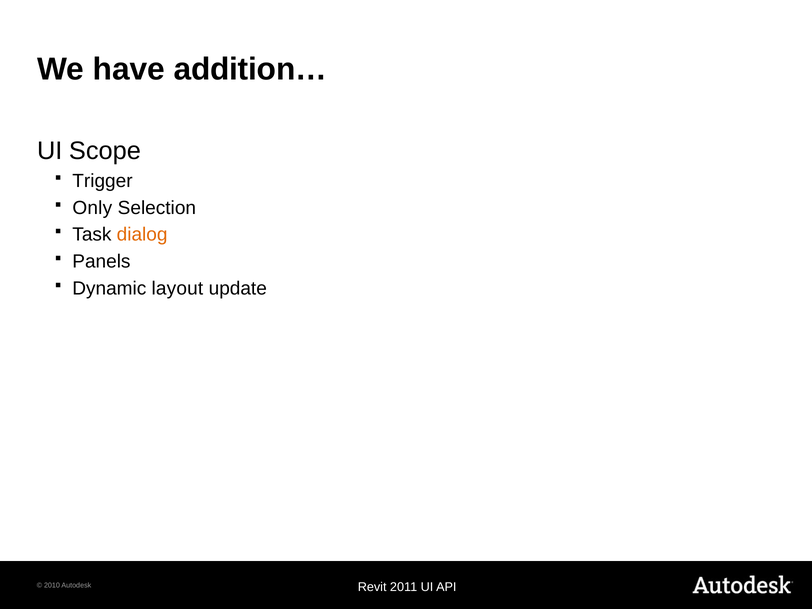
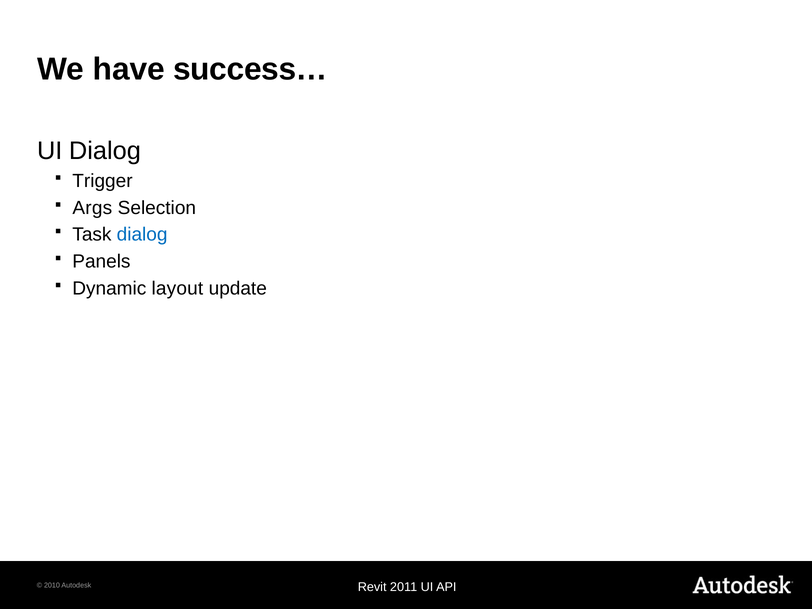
addition…: addition… -> success… (250, 69)
UI Scope: Scope -> Dialog (105, 151)
Only: Only -> Args (92, 208)
dialog colour: orange -> blue (142, 235)
